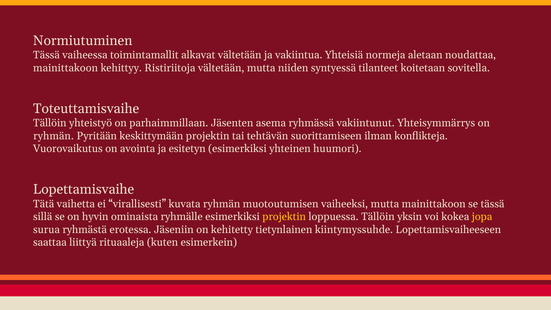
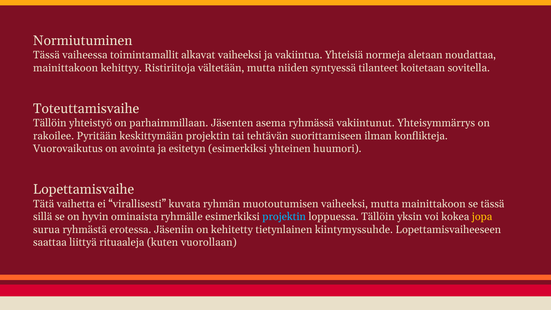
alkavat vältetään: vältetään -> vaiheeksi (240, 55)
ryhmän: ryhmän -> rakoilee (54, 136)
projektin colour: yellow -> light blue (284, 217)
esimerkein: esimerkein -> vuorollaan (209, 242)
